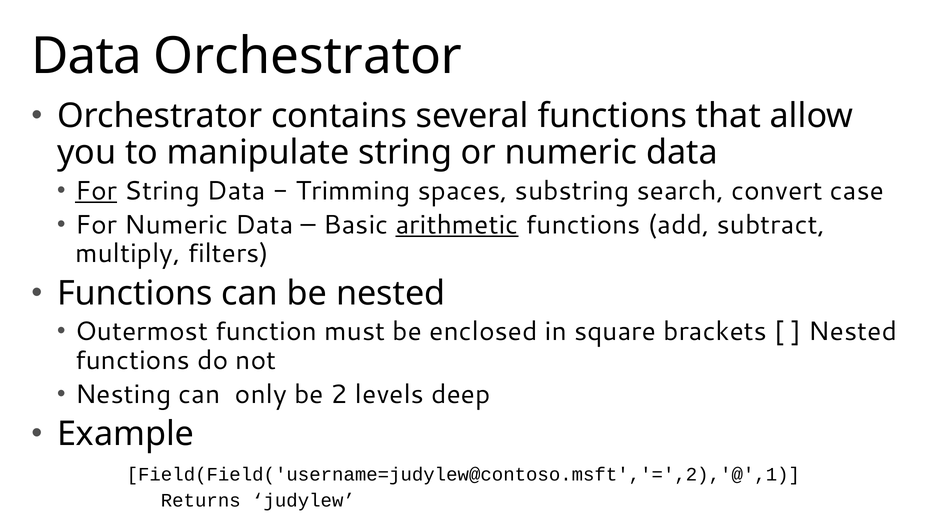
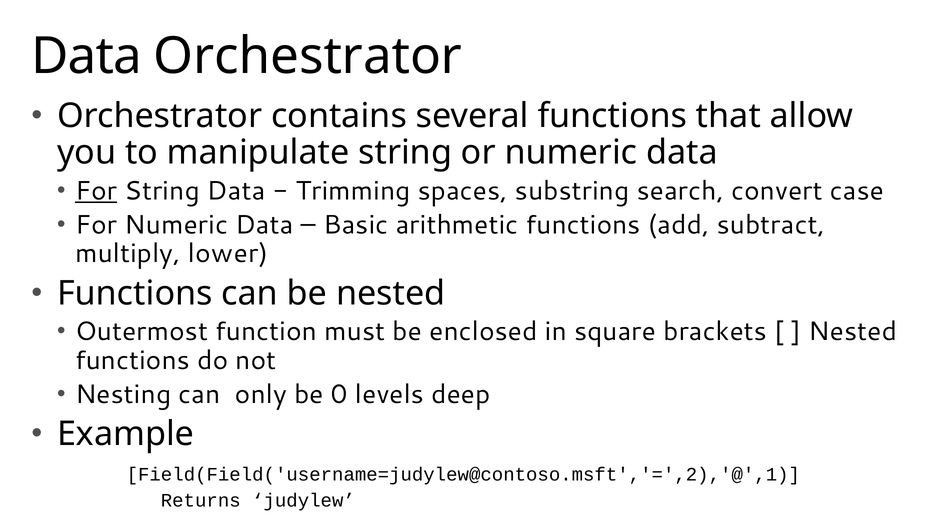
arithmetic underline: present -> none (457, 225)
filters: filters -> lower (228, 253)
2: 2 -> 0 (339, 394)
